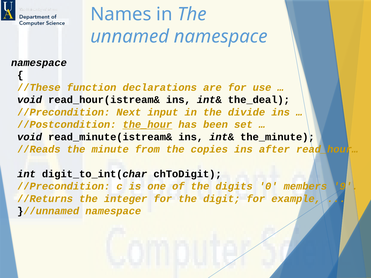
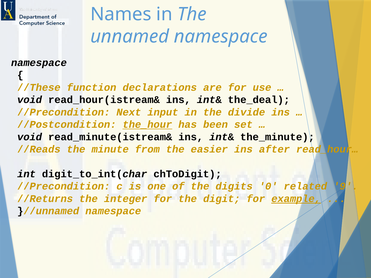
copies: copies -> easier (209, 149)
members: members -> related (305, 187)
example underline: none -> present (296, 199)
